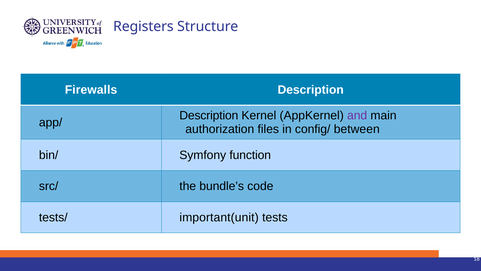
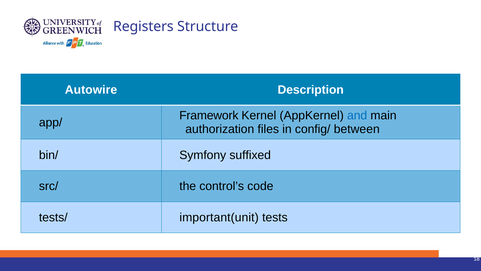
Firewalls: Firewalls -> Autowire (91, 90)
Description: Description -> Framework (209, 116)
and colour: purple -> blue (357, 116)
function: function -> suffixed (250, 155)
bundle’s: bundle’s -> control’s (222, 186)
